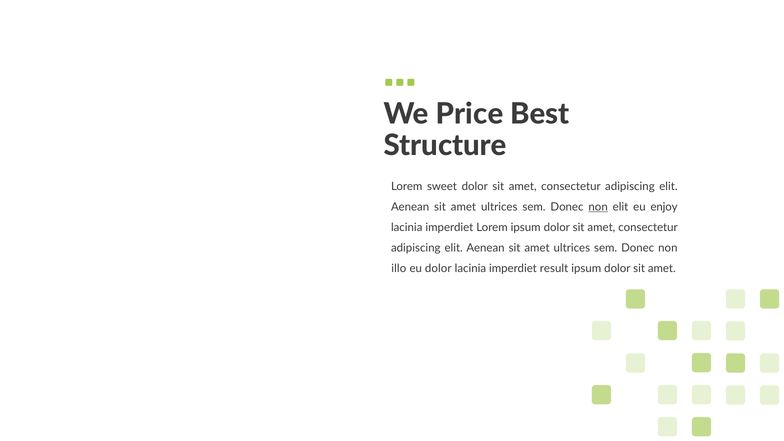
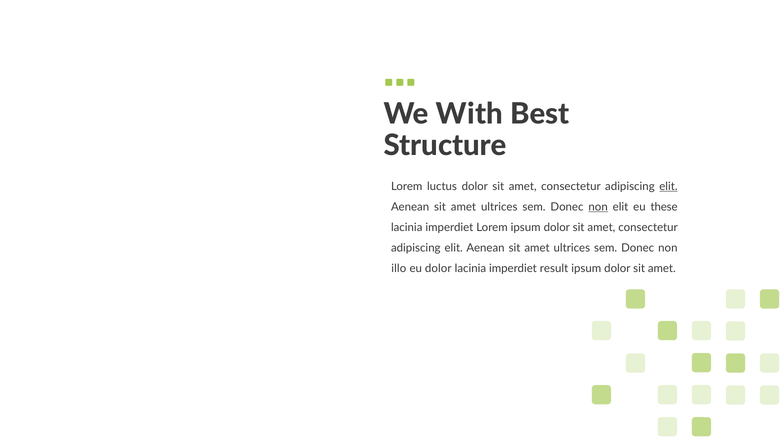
Price: Price -> With (469, 114)
sweet: sweet -> luctus (442, 186)
elit underline: none -> present (668, 186)
enjoy: enjoy -> these (664, 207)
